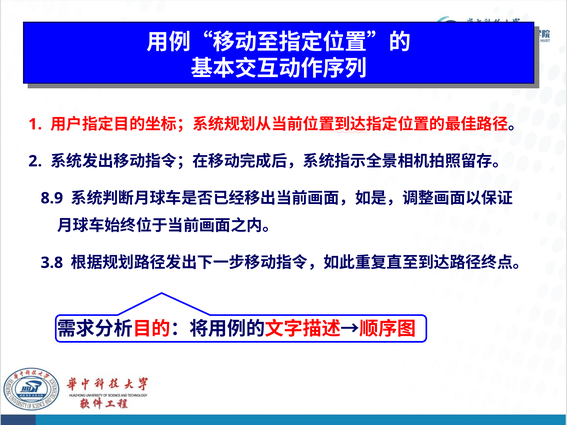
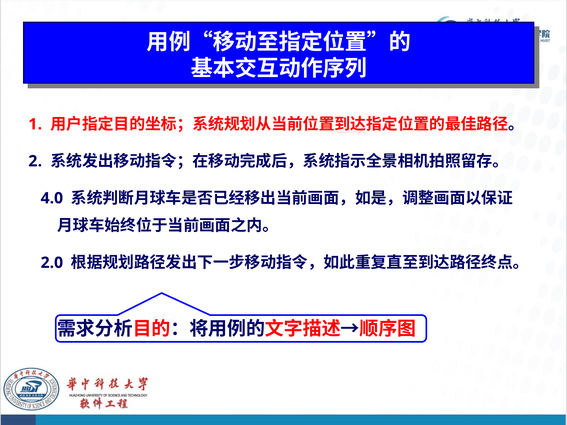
8.9: 8.9 -> 4.0 (52, 198)
3.8: 3.8 -> 2.0 (52, 263)
